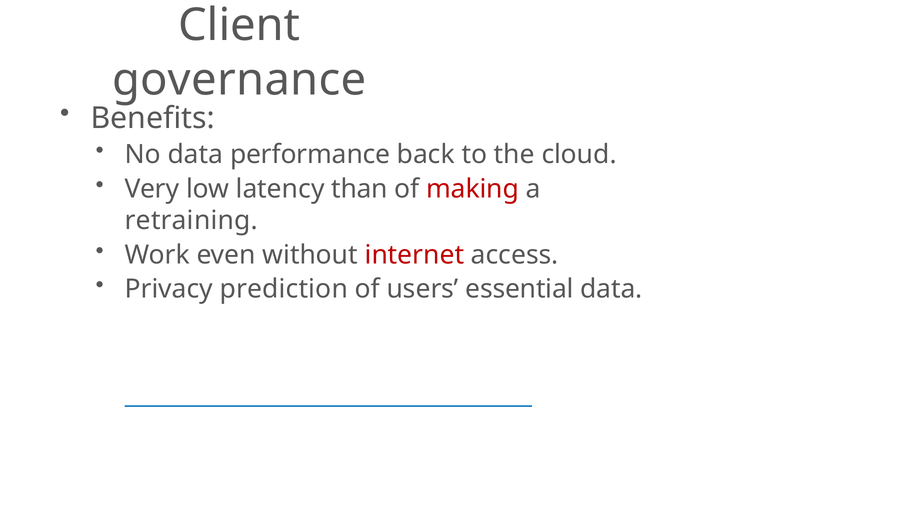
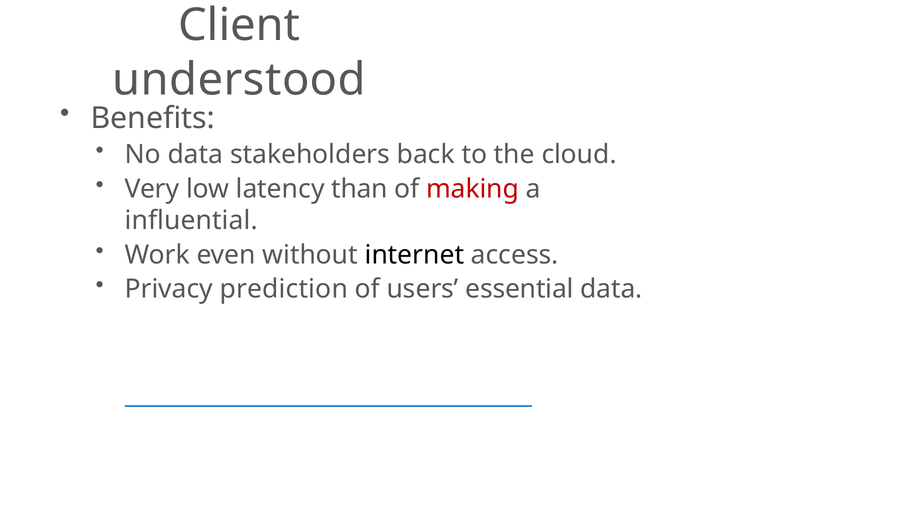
governance: governance -> understood (239, 80)
performance: performance -> stakeholders (310, 155)
retraining: retraining -> influential (191, 221)
internet colour: red -> black (414, 255)
